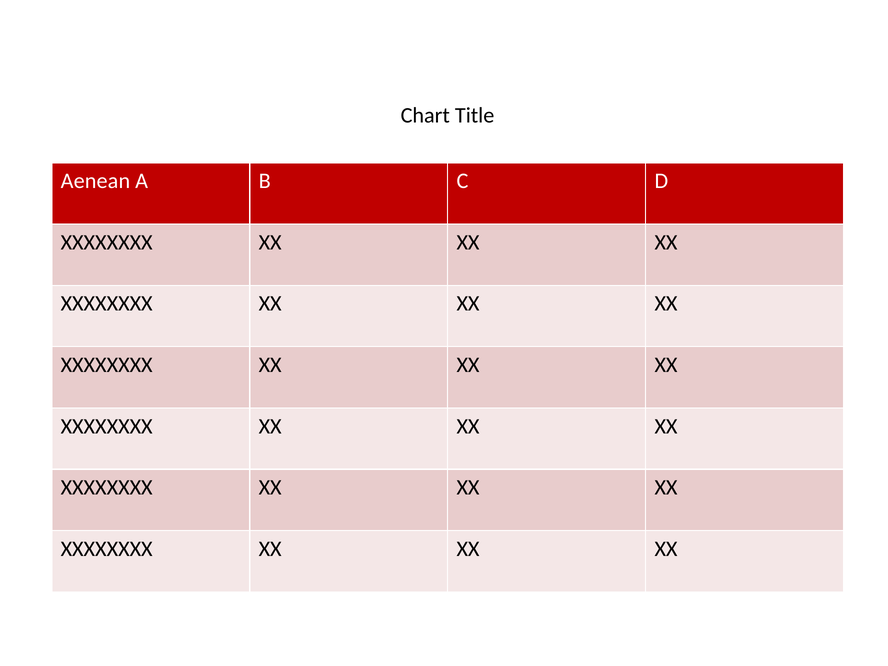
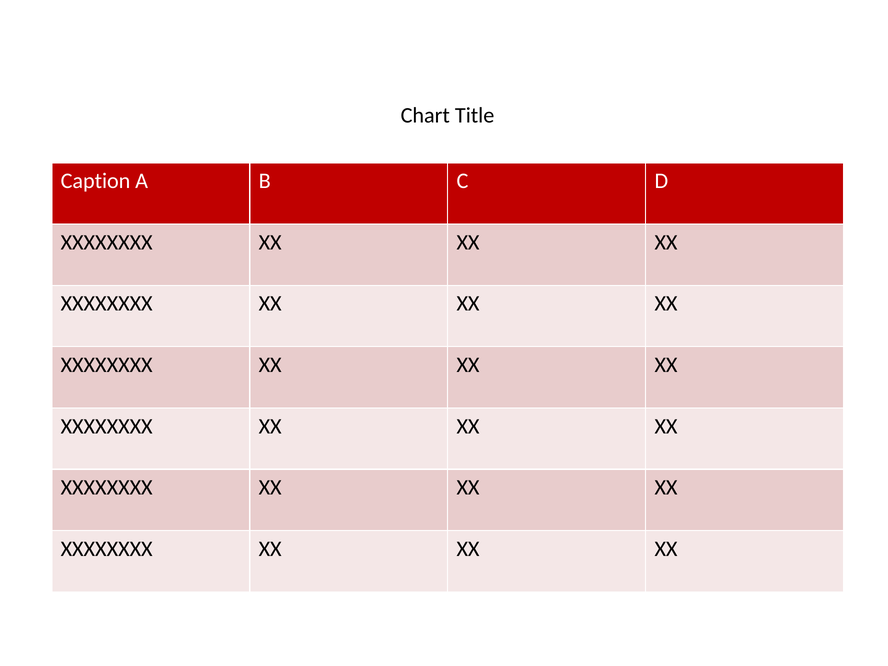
Aenean: Aenean -> Caption (96, 181)
